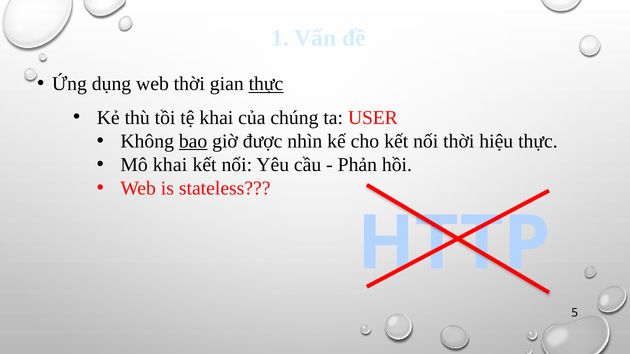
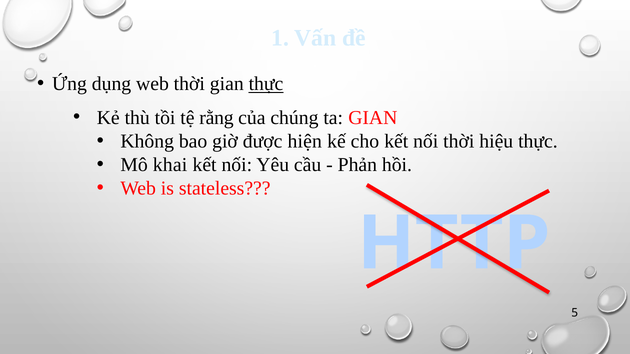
tệ khai: khai -> rằng (216, 118)
ta USER: USER -> GIAN (373, 118)
bao underline: present -> none (193, 141)
nhìn: nhìn -> hiện (305, 141)
